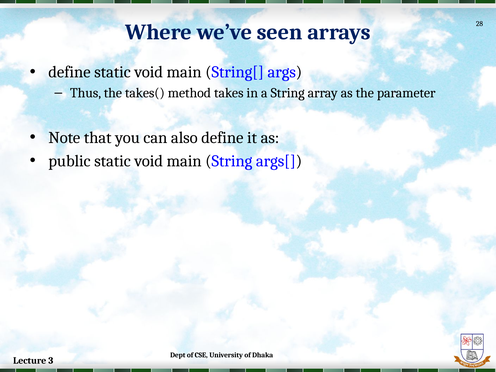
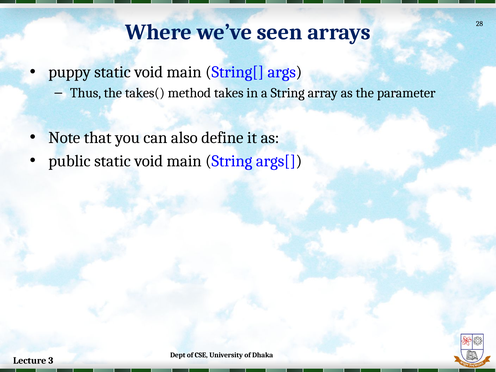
define: define -> puppy (70, 72)
